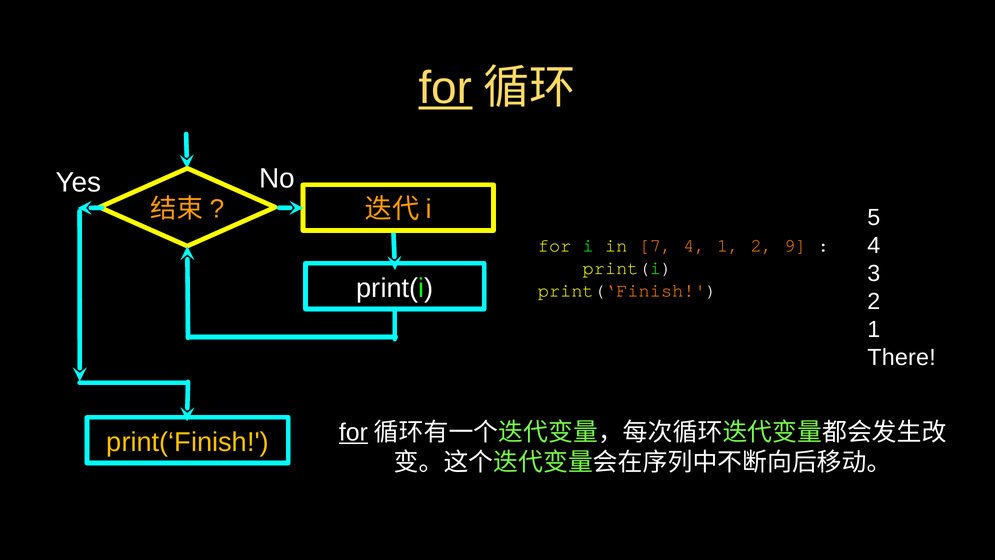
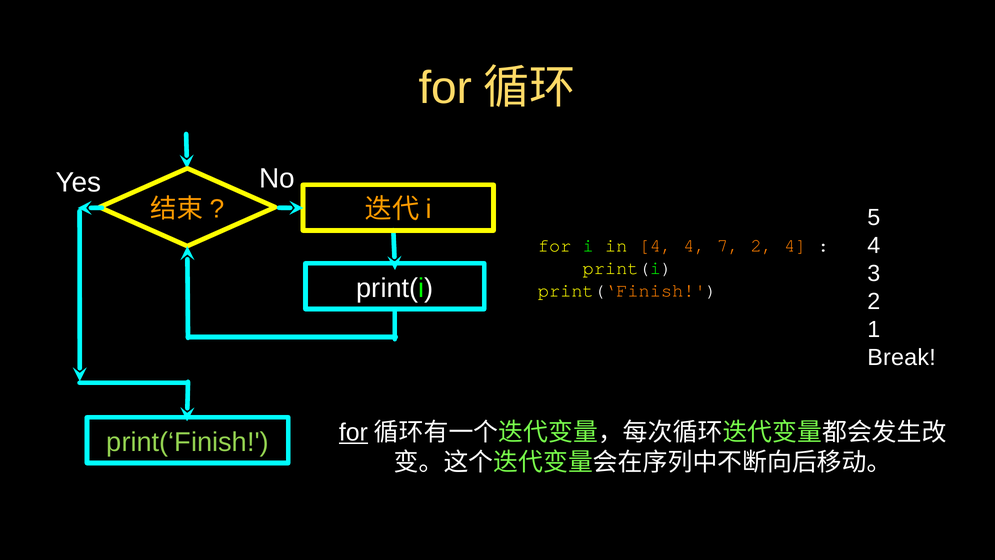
for underline: present -> none (445, 88)
in 7: 7 -> 4 (655, 245)
4 1: 1 -> 7 (728, 245)
2 9: 9 -> 4 (795, 245)
There: There -> Break (902, 358)
print(‘Finish colour: yellow -> light green (188, 442)
